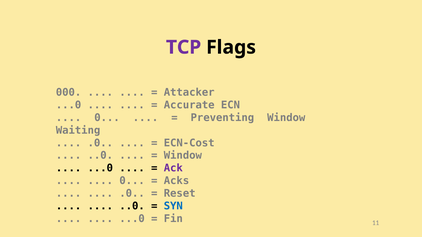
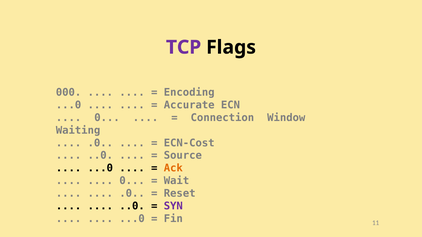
Attacker: Attacker -> Encoding (189, 92)
Preventing: Preventing -> Connection (222, 118)
Window: Window -> Source (183, 156)
Ack colour: purple -> orange (173, 168)
Acks: Acks -> Wait (176, 181)
SYN colour: blue -> purple (173, 206)
